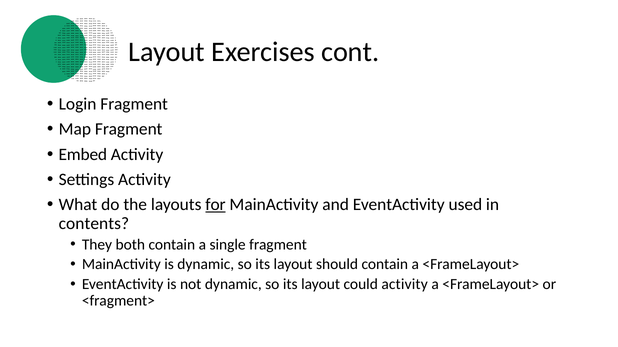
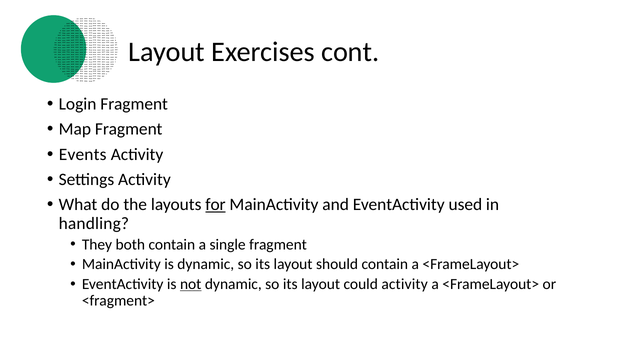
Embed: Embed -> Events (83, 155)
contents: contents -> handling (94, 224)
not underline: none -> present (191, 285)
